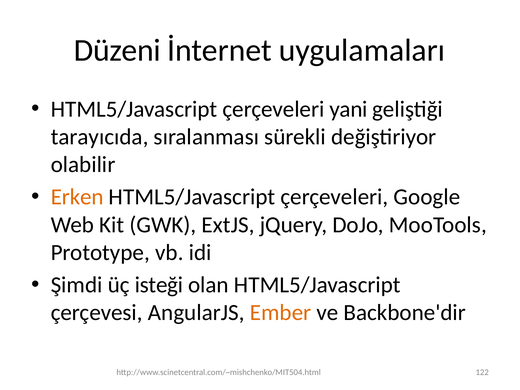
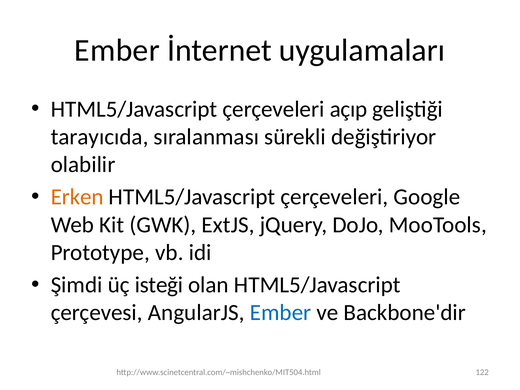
Düzeni: Düzeni -> Ember (117, 50)
yani: yani -> açıp (348, 109)
Ember colour: orange -> blue (281, 313)
